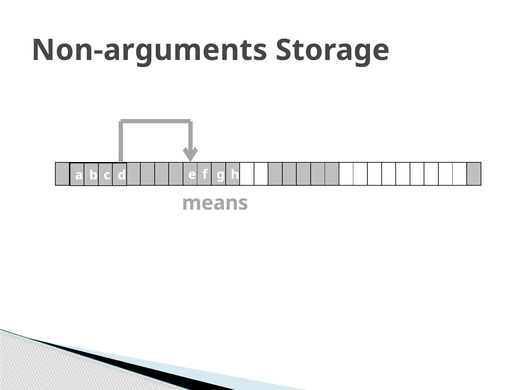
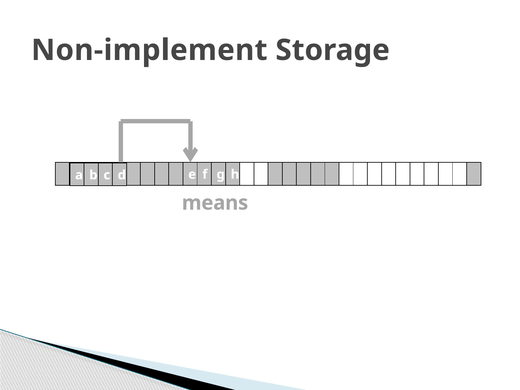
Non-arguments: Non-arguments -> Non-implement (149, 50)
